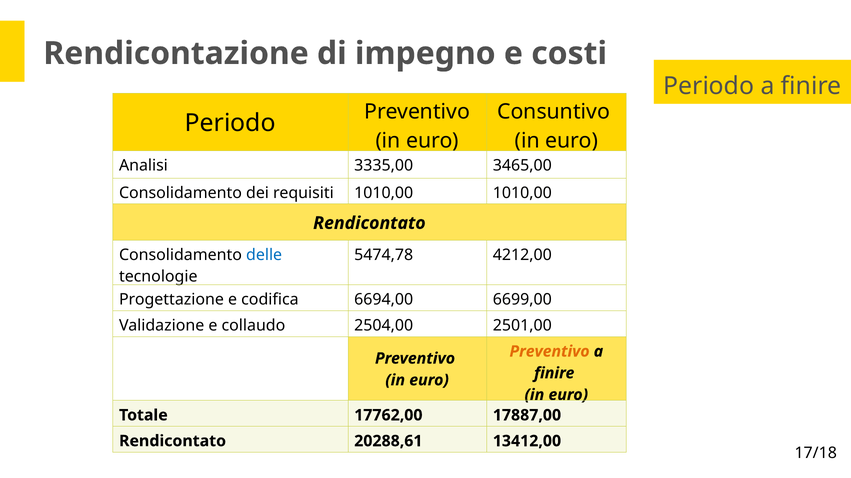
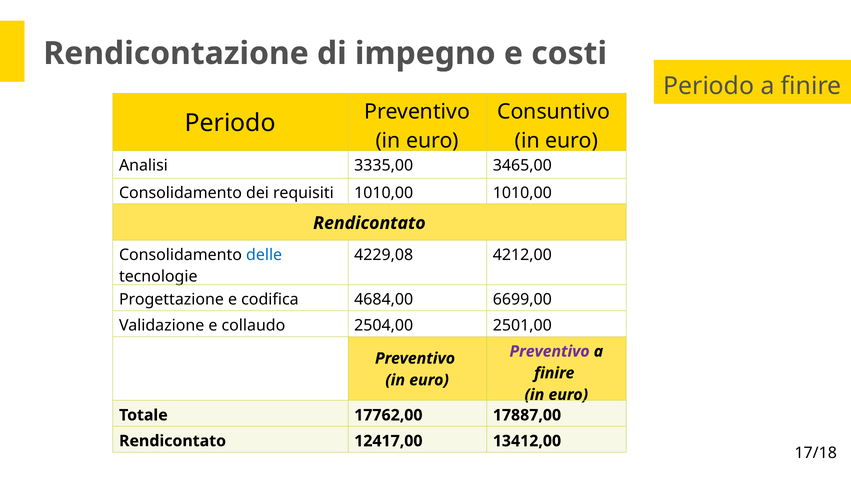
5474,78: 5474,78 -> 4229,08 (384, 255)
6694,00: 6694,00 -> 4684,00 (384, 300)
Preventivo colour: orange -> purple (550, 352)
20288,61: 20288,61 -> 12417,00 (388, 442)
